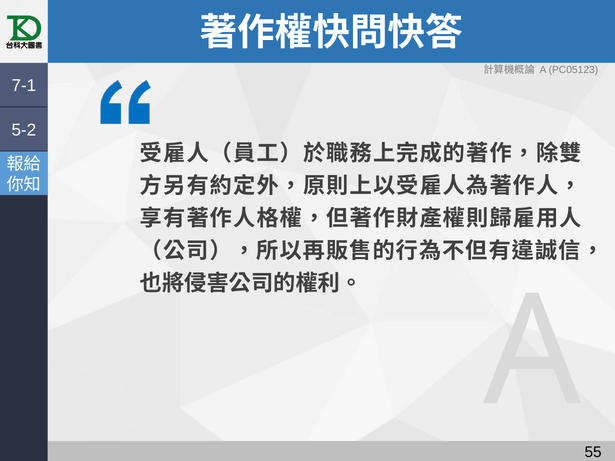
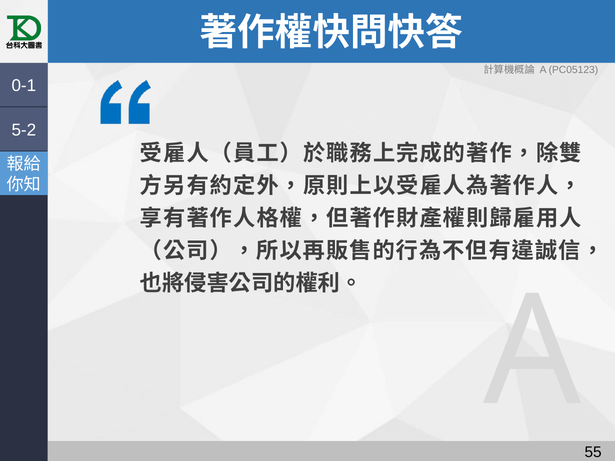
7-1: 7-1 -> 0-1 (24, 86)
